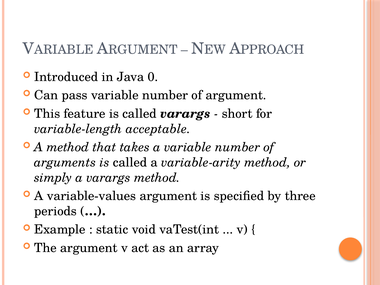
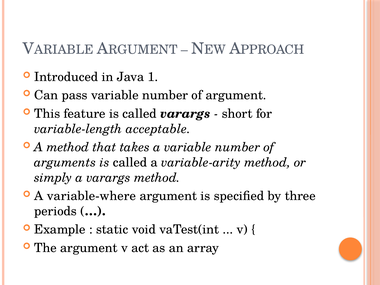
0: 0 -> 1 (153, 77)
variable-values: variable-values -> variable-where (91, 196)
